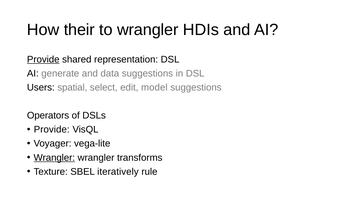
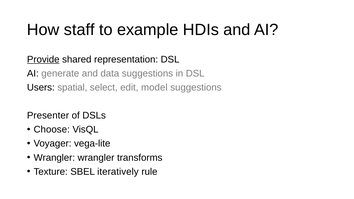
their: their -> staff (79, 30)
to wrangler: wrangler -> example (148, 30)
Operators: Operators -> Presenter (48, 116)
Provide: Provide -> Choose (52, 130)
Wrangler underline: present -> none (54, 158)
